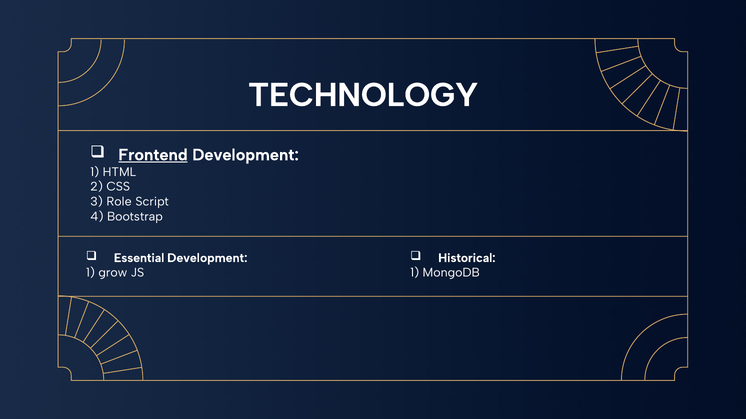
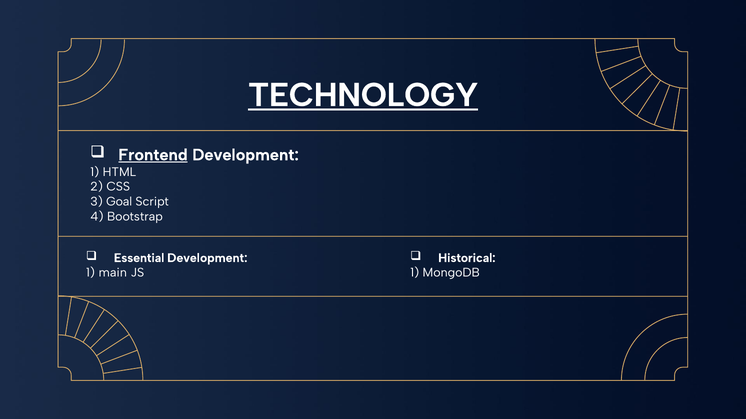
TECHNOLOGY underline: none -> present (363, 95)
Role: Role -> Goal (119, 202)
grow: grow -> main (113, 273)
